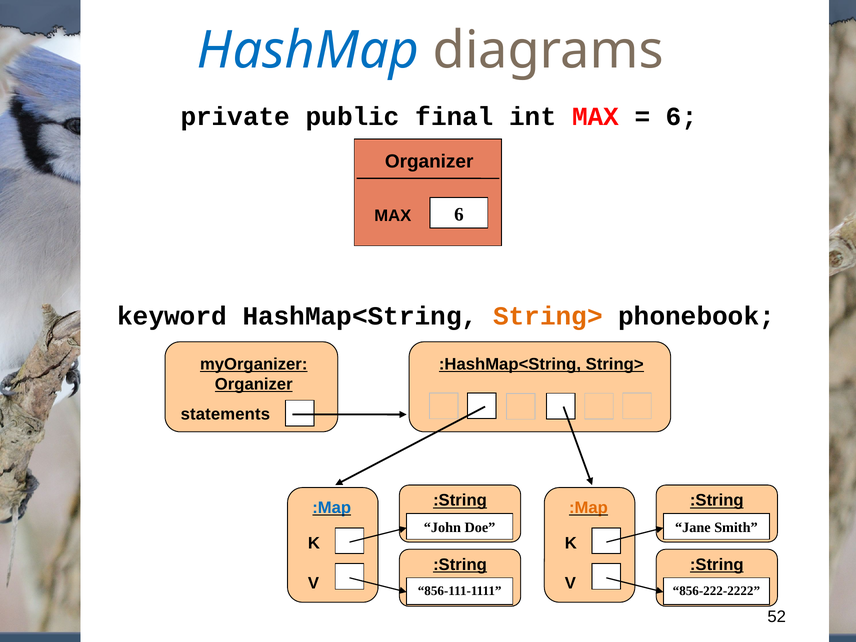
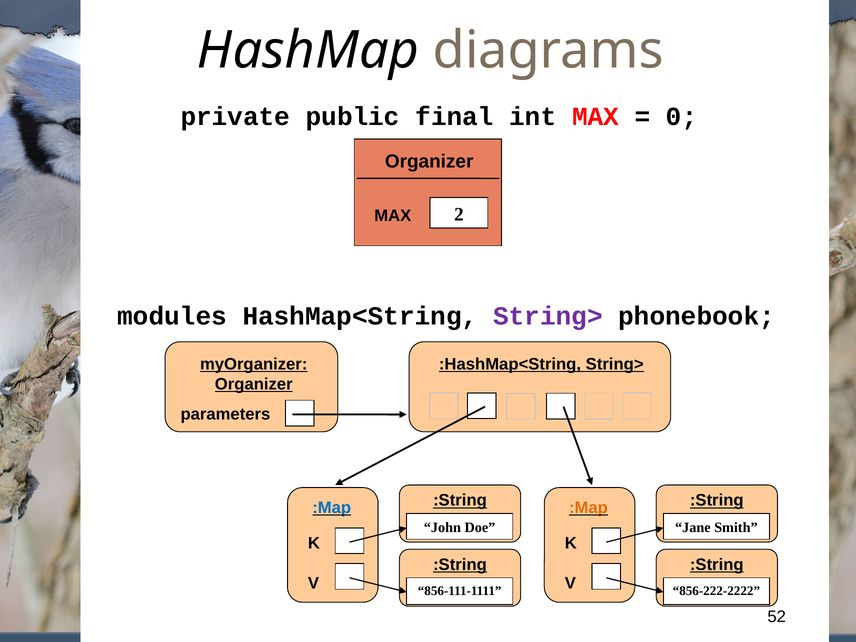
HashMap colour: blue -> black (308, 51)
6: 6 -> 0 (682, 117)
MAX 6: 6 -> 2 (459, 214)
keyword: keyword -> modules (172, 316)
String> colour: orange -> purple (548, 316)
statements: statements -> parameters (225, 414)
